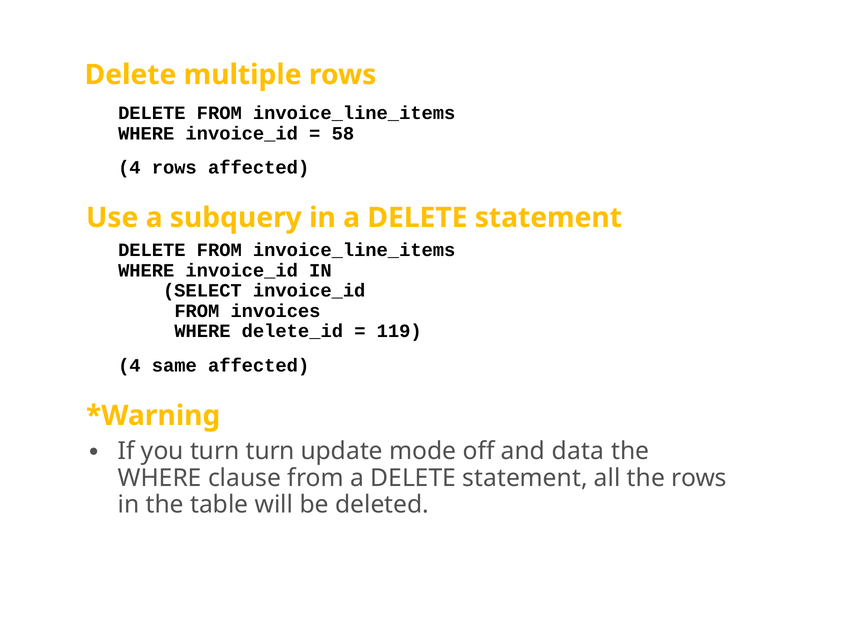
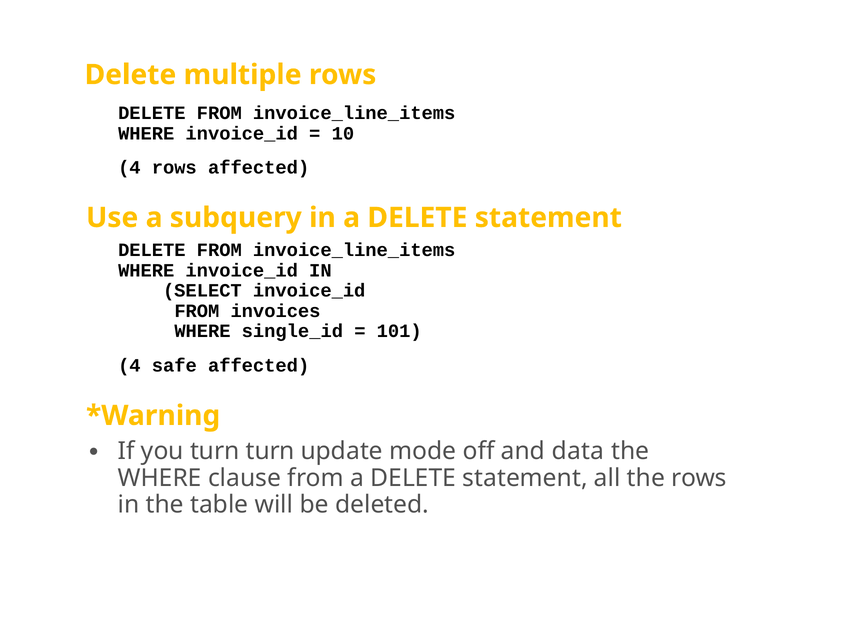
58: 58 -> 10 (343, 133)
delete_id: delete_id -> single_id (292, 331)
119: 119 -> 101 (399, 331)
same: same -> safe (174, 365)
